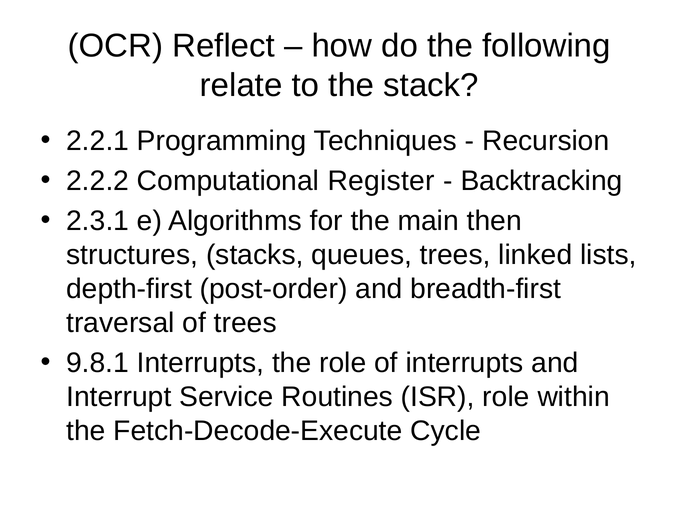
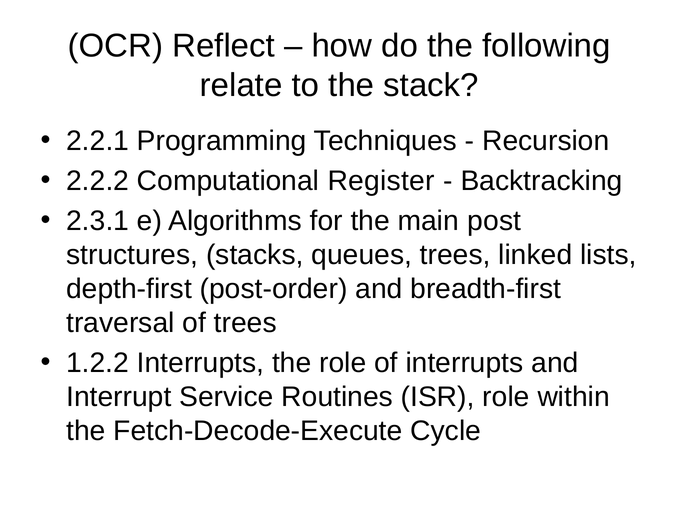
then: then -> post (494, 221)
9.8.1: 9.8.1 -> 1.2.2 (98, 363)
